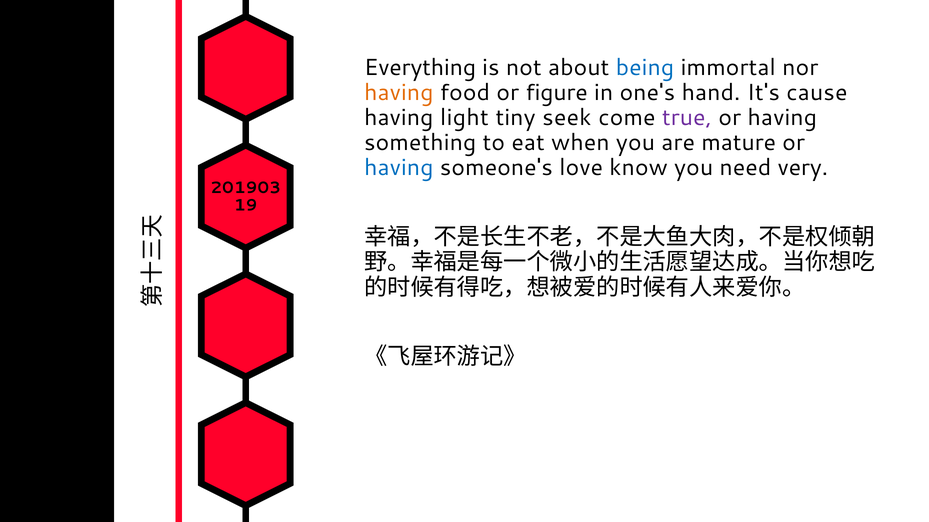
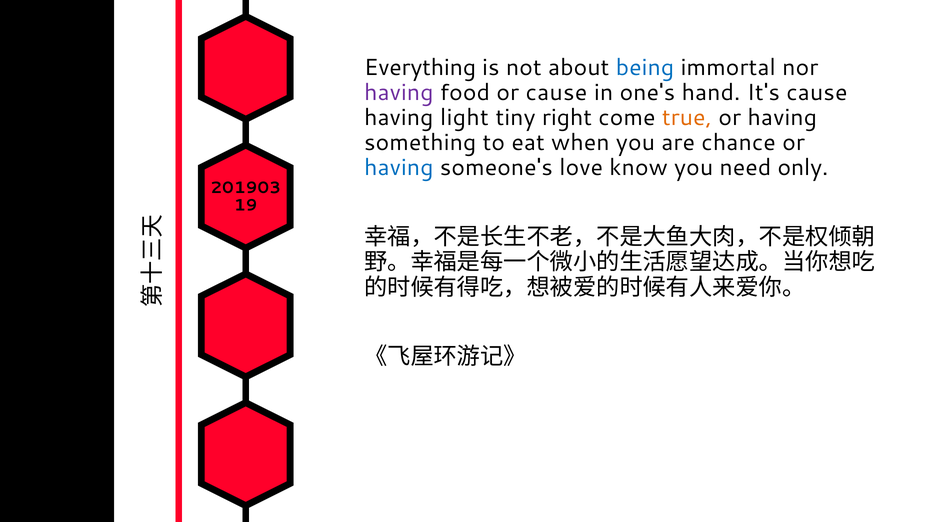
having colour: orange -> purple (399, 93)
or figure: figure -> cause (556, 93)
seek: seek -> right (567, 118)
true colour: purple -> orange (687, 118)
mature: mature -> chance (739, 143)
very: very -> only (803, 168)
